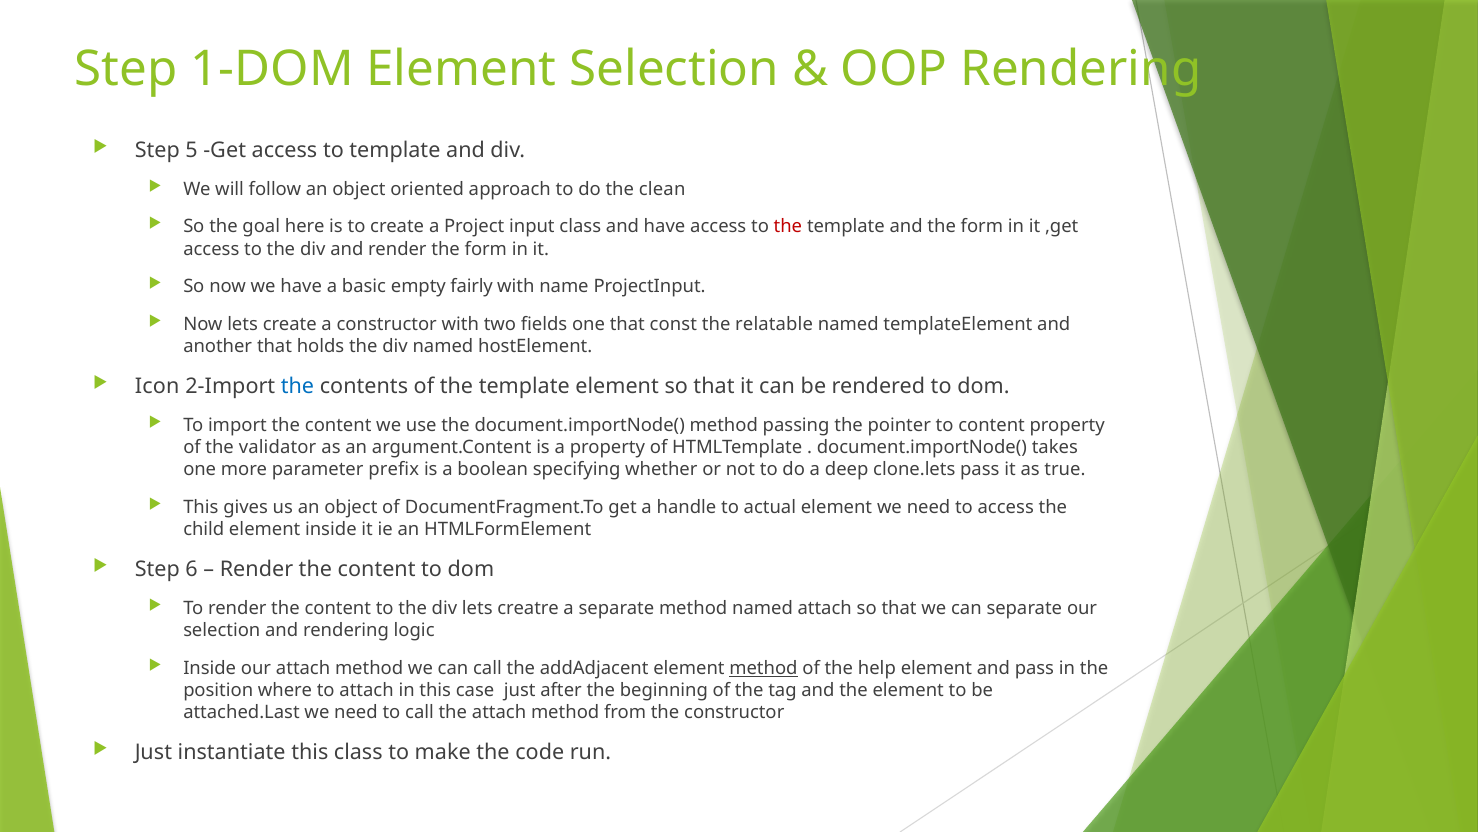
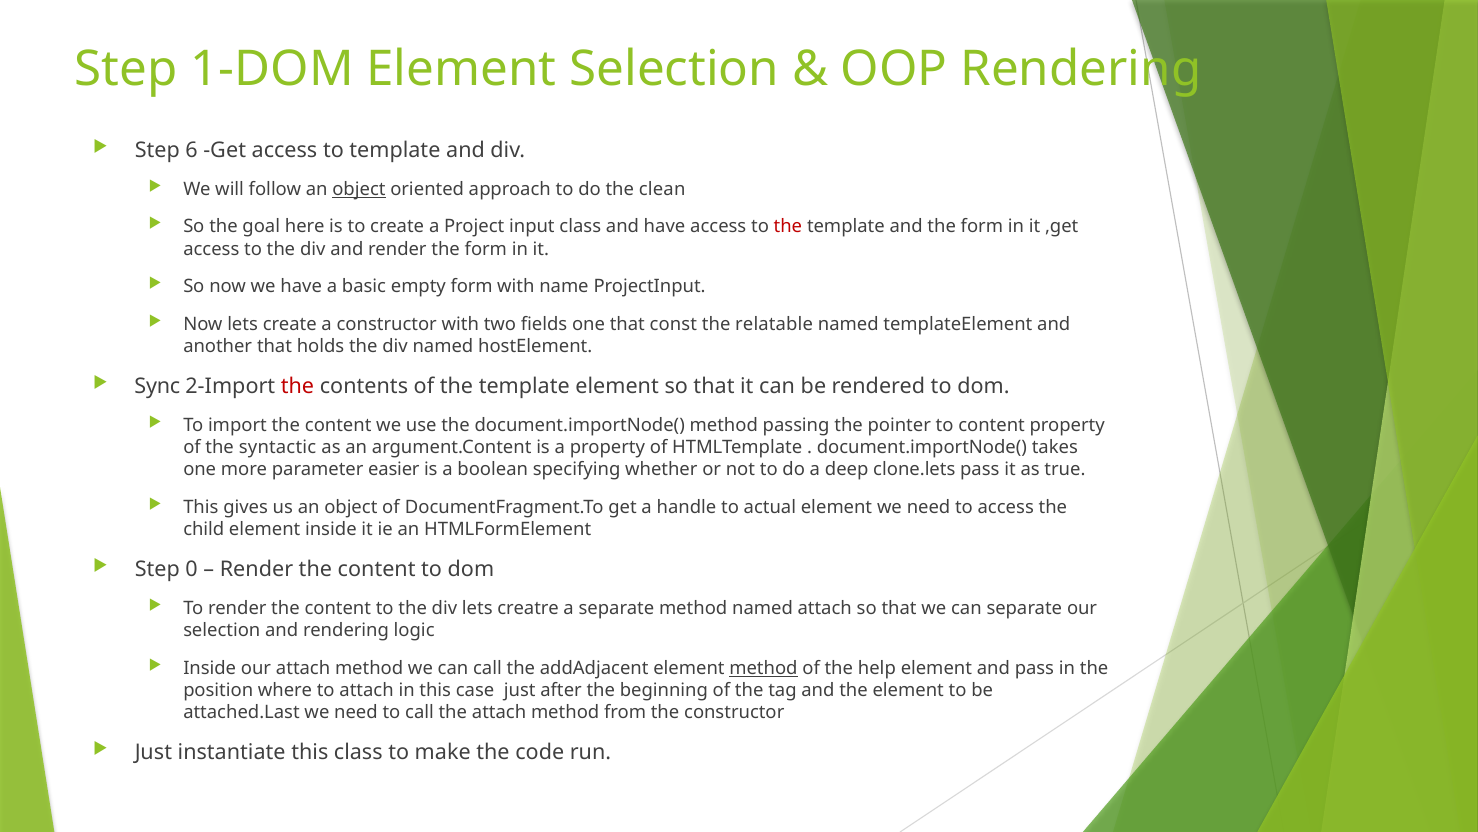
5: 5 -> 6 (192, 150)
object underline: none -> present (359, 189)
empty fairly: fairly -> form (472, 286)
Icon: Icon -> Sync (157, 386)
the colour: blue -> red (298, 386)
validator: validator -> syntactic (278, 447)
prefix: prefix -> easier (394, 469)
6: 6 -> 0 (192, 569)
